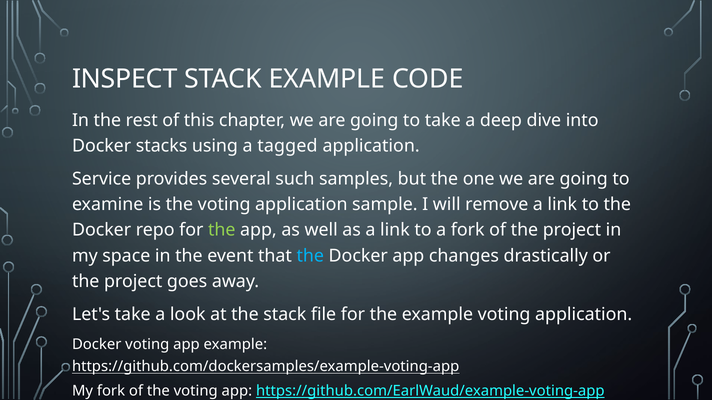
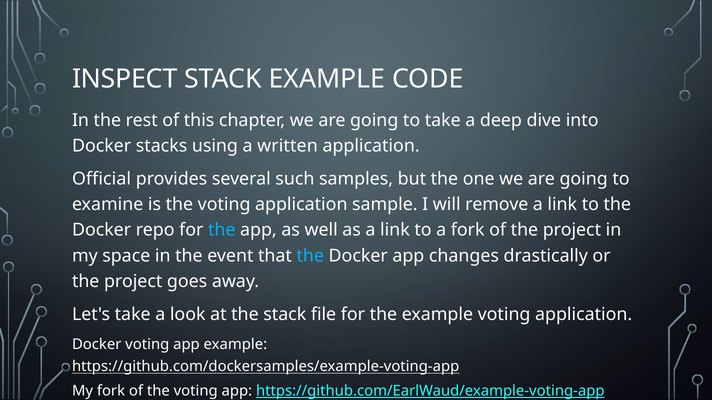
tagged: tagged -> written (287, 146)
Service: Service -> Official (102, 179)
the colour: light green -> light blue (222, 230)
